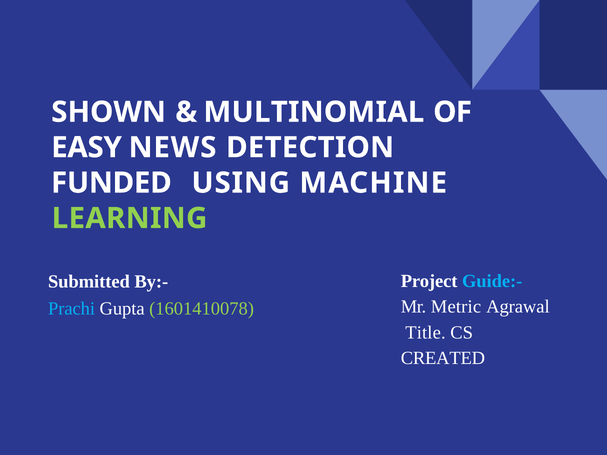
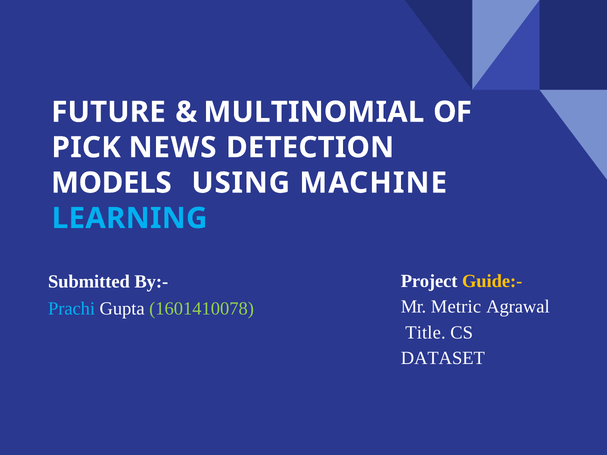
SHOWN: SHOWN -> FUTURE (109, 112)
EASY: EASY -> PICK (86, 148)
FUNDED: FUNDED -> MODELS (111, 183)
LEARNING colour: light green -> light blue (130, 218)
Guide:- colour: light blue -> yellow (492, 281)
CREATED: CREATED -> DATASET (443, 358)
